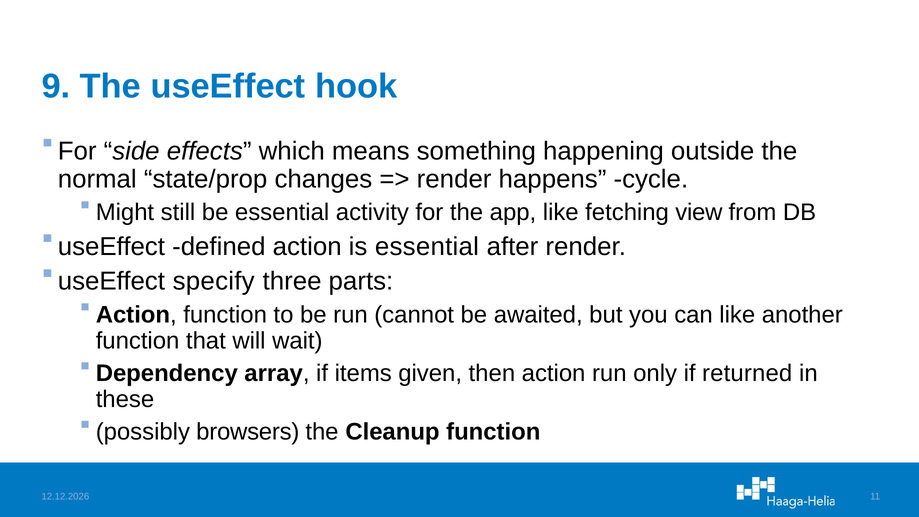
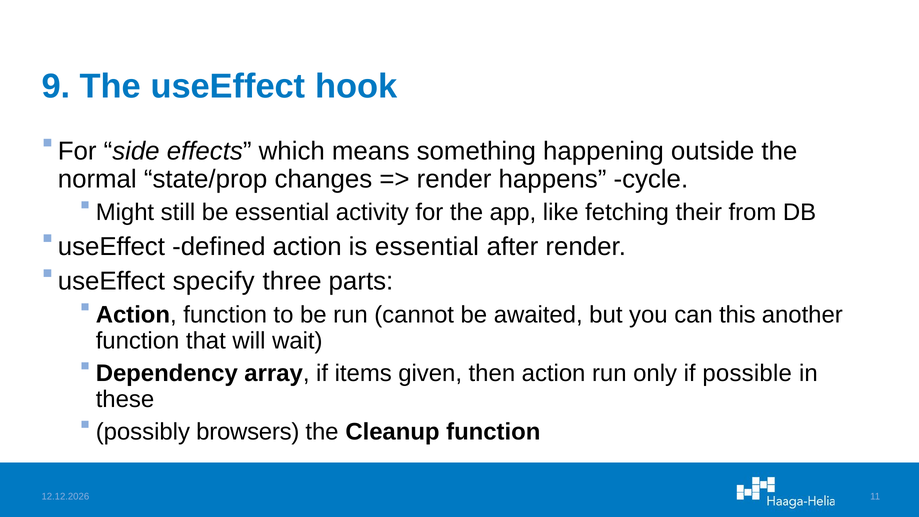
view: view -> their (699, 212)
can like: like -> this (737, 315)
returned: returned -> possible (747, 373)
